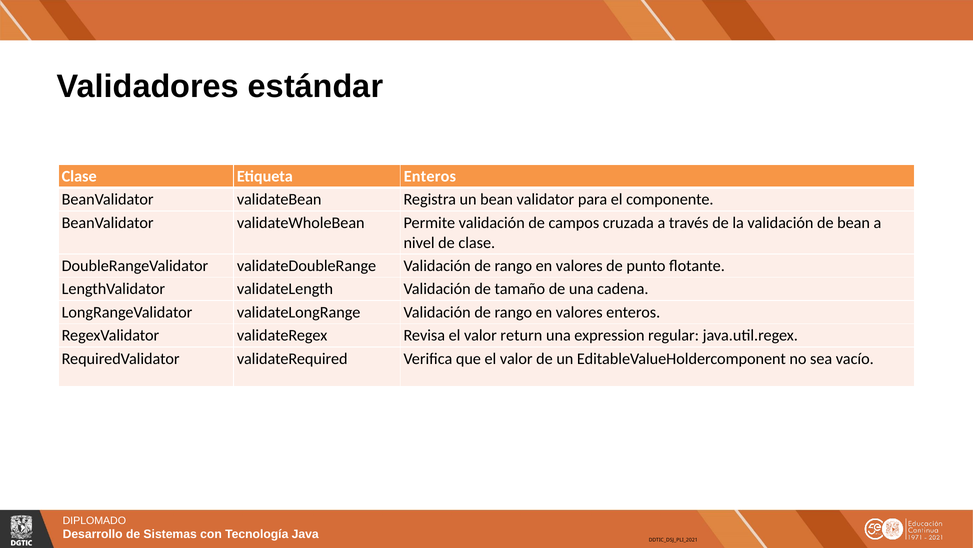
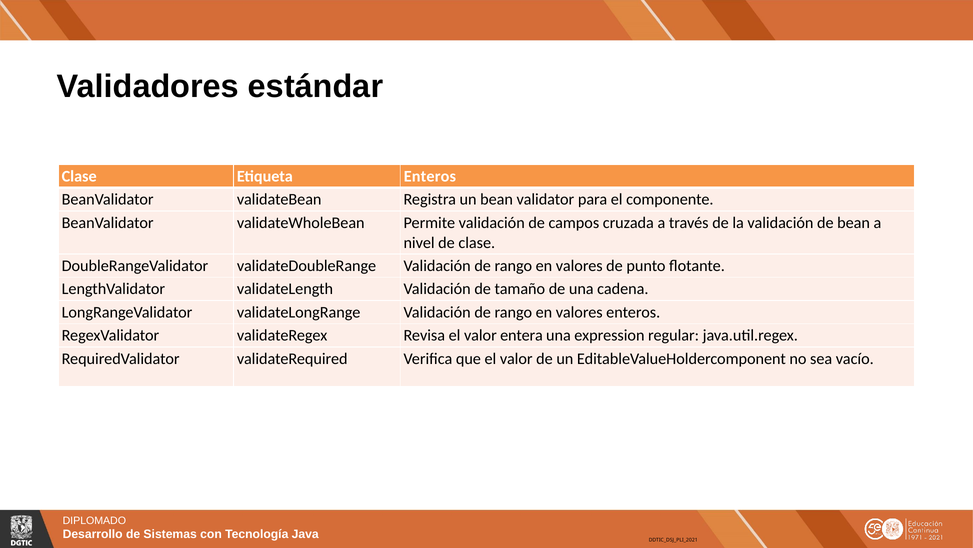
return: return -> entera (521, 335)
